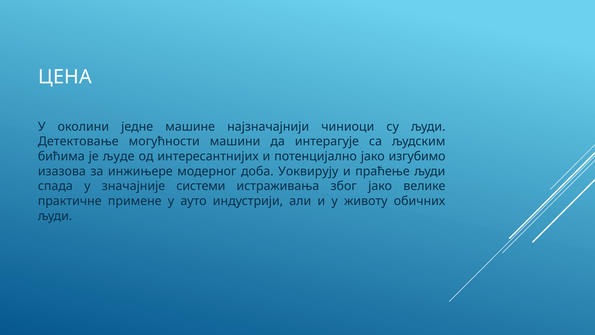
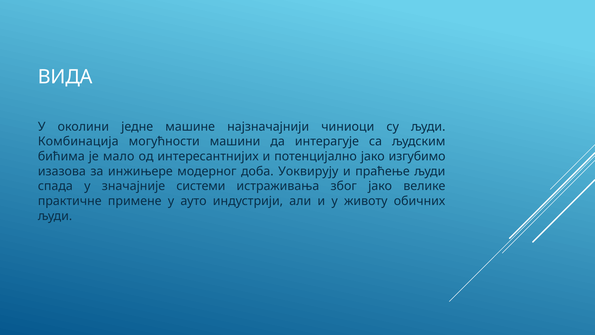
ЦЕНА: ЦЕНА -> ВИДА (65, 77)
Детектовање: Детектовање -> Комбинација (78, 141)
људе: људе -> мало (119, 156)
